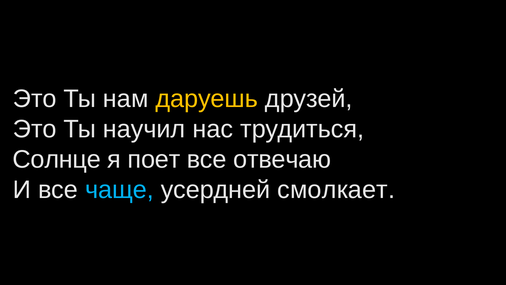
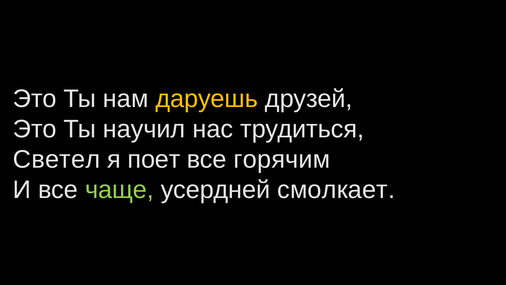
Солнце: Солнце -> Светел (57, 159)
отвечаю: отвечаю -> горячим (282, 159)
чаще colour: light blue -> light green (119, 190)
